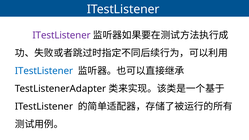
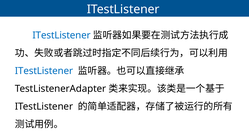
ITestListener colour: purple -> blue (62, 35)
